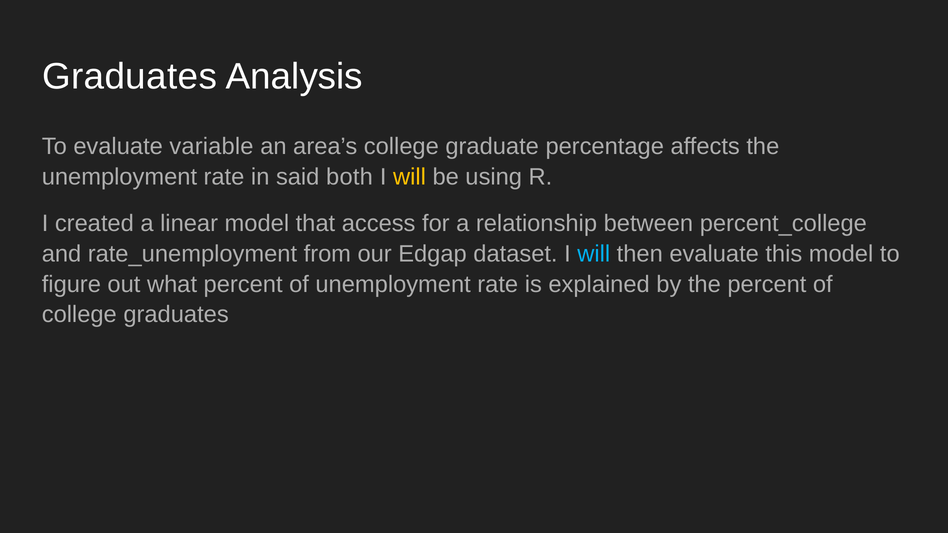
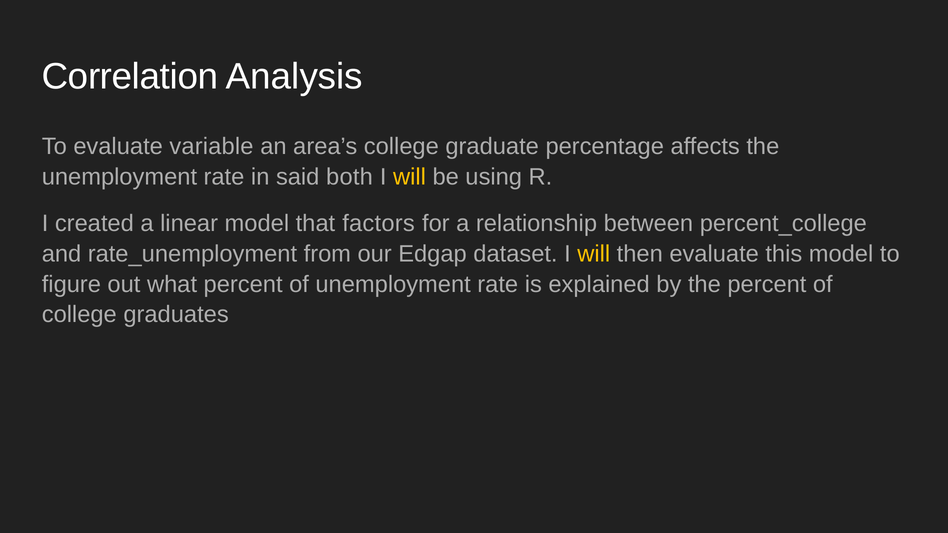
Graduates: Graduates -> Correlation (130, 77)
access: access -> factors (379, 223)
will colour: light blue -> yellow (594, 254)
